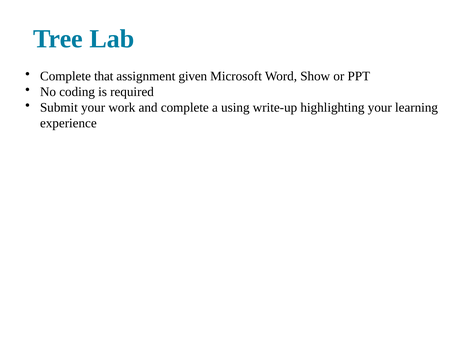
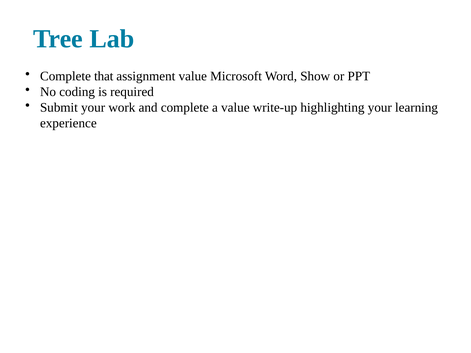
assignment given: given -> value (193, 76)
a using: using -> value (235, 108)
